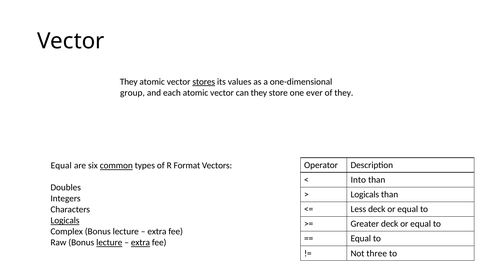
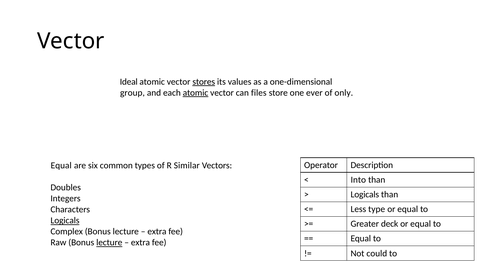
They: They -> Ideal (129, 82)
atomic underline: none -> present (195, 93)
can they: they -> files (259, 93)
of they: they -> only (344, 93)
common underline: present -> none (116, 166)
Format: Format -> Similar (187, 166)
Less deck: deck -> type (377, 209)
extra underline: present -> none (140, 243)
three: three -> could (377, 253)
